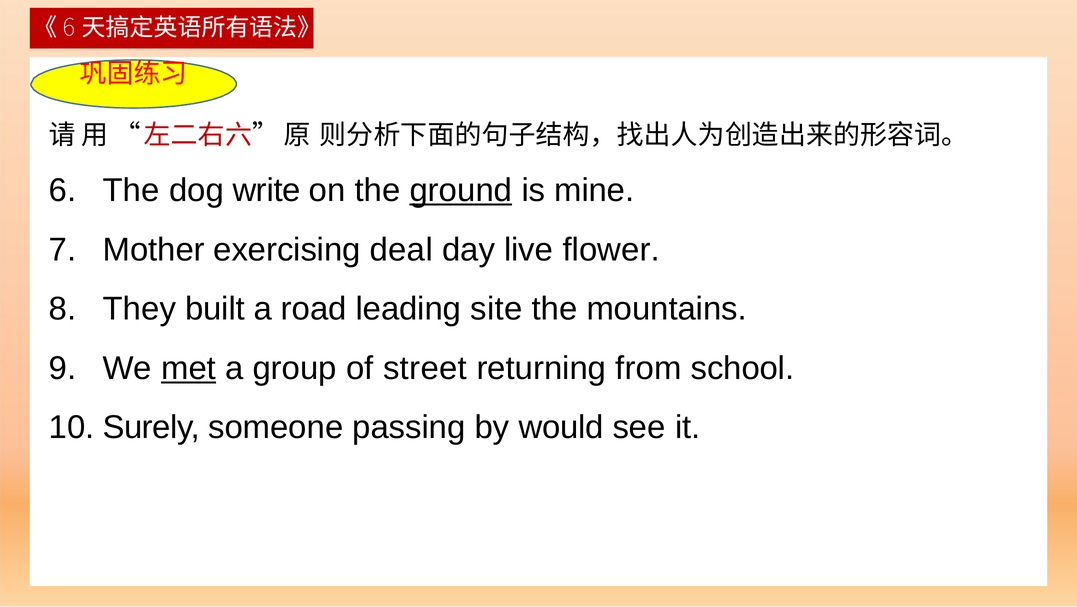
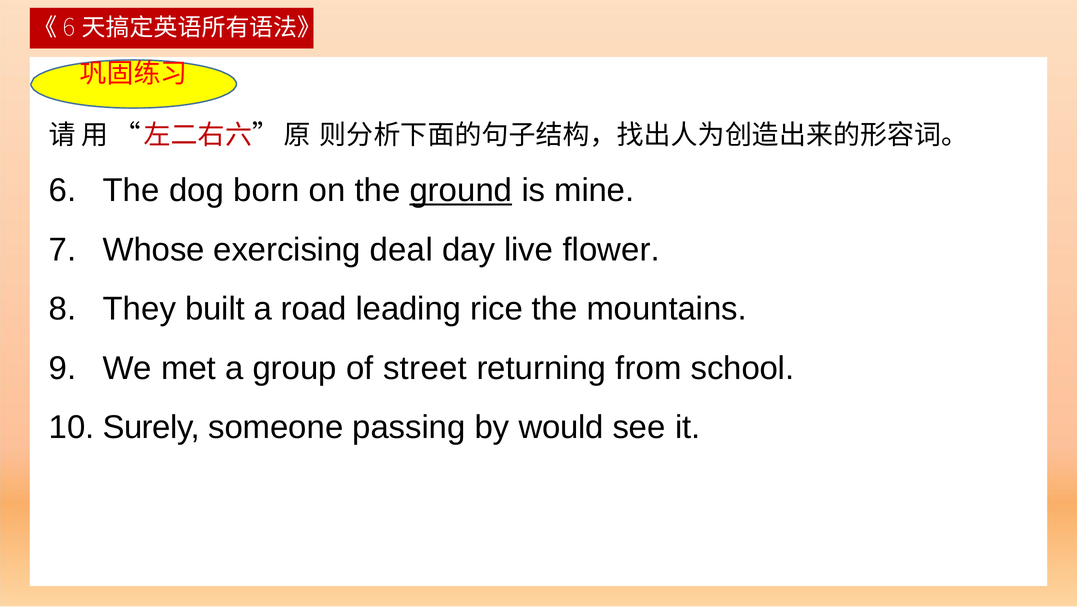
write: write -> born (266, 190)
Mother: Mother -> Whose (154, 249)
site: site -> rice (497, 309)
met underline: present -> none (189, 368)
